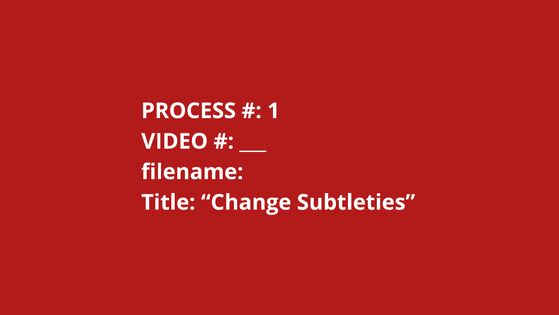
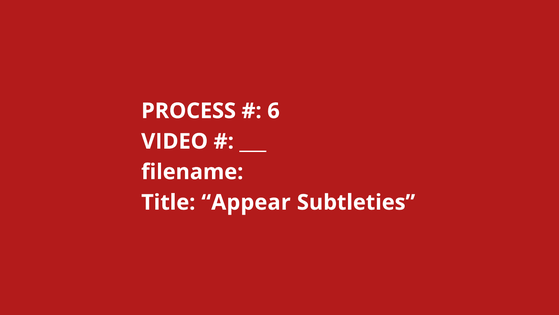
1: 1 -> 6 (274, 111)
Change: Change -> Appear (246, 202)
